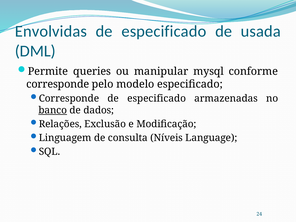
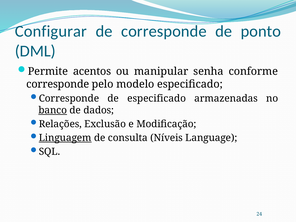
Envolvidas: Envolvidas -> Configurar (51, 31)
especificado: especificado -> corresponde (164, 31)
usada: usada -> ponto (261, 31)
queries: queries -> acentos (92, 71)
mysql: mysql -> senha (208, 71)
Linguagem underline: none -> present (65, 138)
